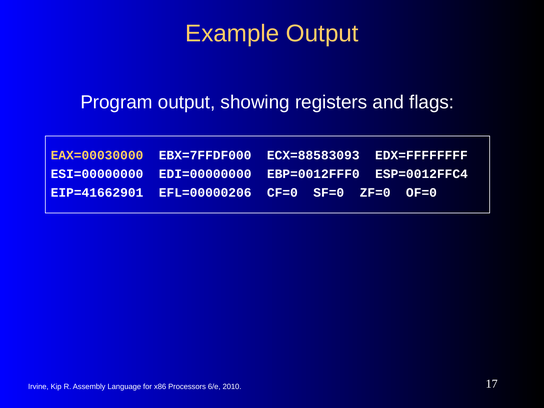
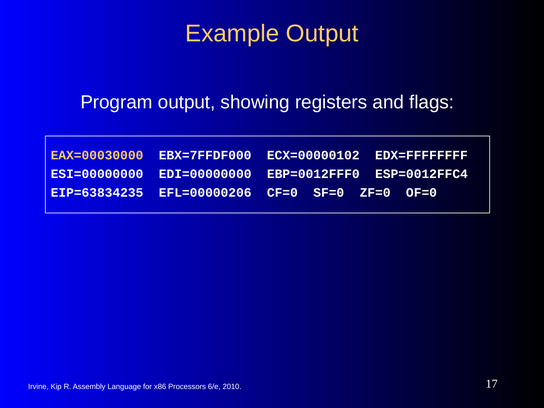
ECX=88583093: ECX=88583093 -> ECX=00000102 (313, 155)
EIP=41662901: EIP=41662901 -> EIP=63834235 (97, 193)
